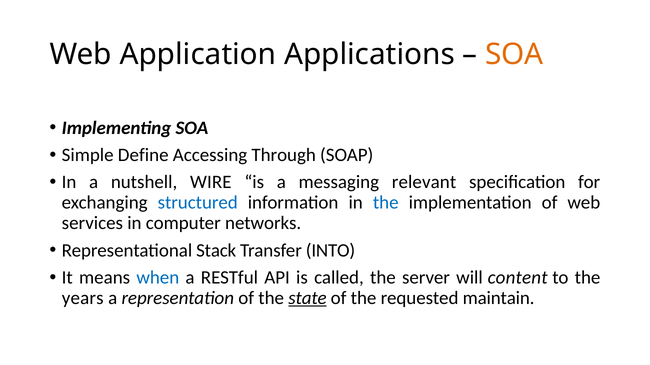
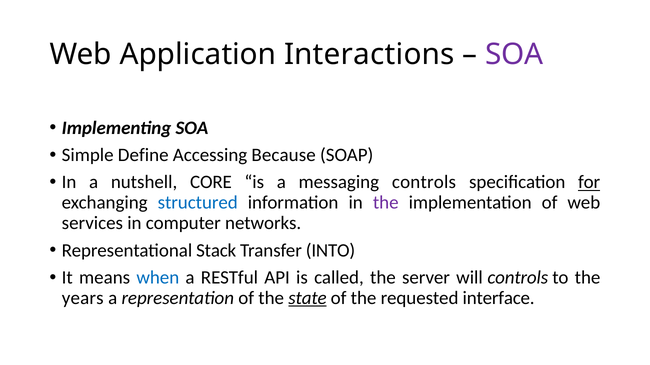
Applications: Applications -> Interactions (369, 55)
SOA colour: orange -> purple (514, 55)
Through: Through -> Because (284, 155)
WIRE: WIRE -> CORE (211, 183)
messaging relevant: relevant -> controls (424, 183)
for underline: none -> present (589, 183)
the colour: blue -> purple (386, 203)
will content: content -> controls (518, 278)
maintain: maintain -> interface (499, 299)
